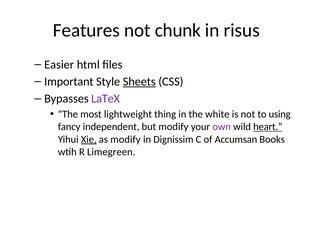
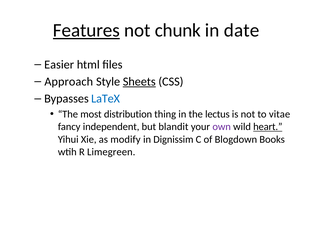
Features underline: none -> present (86, 30)
risus: risus -> date (242, 30)
Important: Important -> Approach (69, 82)
LaTeX colour: purple -> blue (106, 99)
lightweight: lightweight -> distribution (128, 114)
white: white -> lectus (217, 114)
using: using -> vitae (280, 114)
but modify: modify -> blandit (173, 127)
Xie underline: present -> none (89, 139)
Accumsan: Accumsan -> Blogdown (236, 139)
